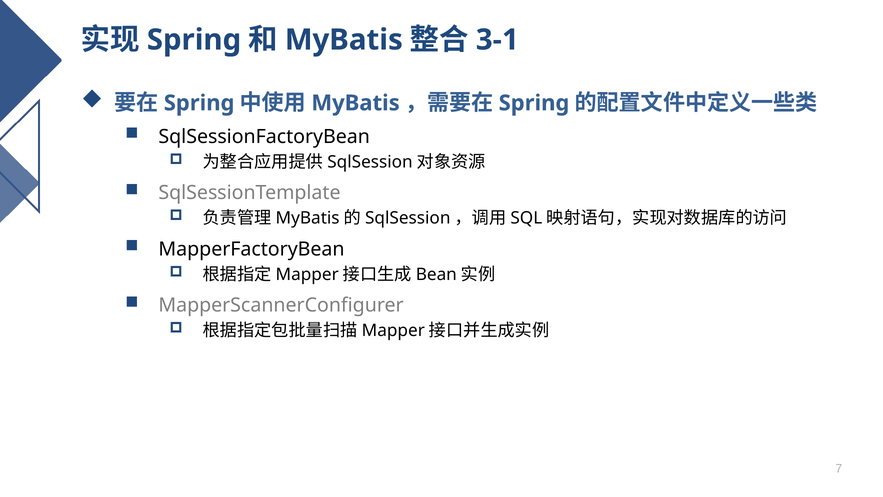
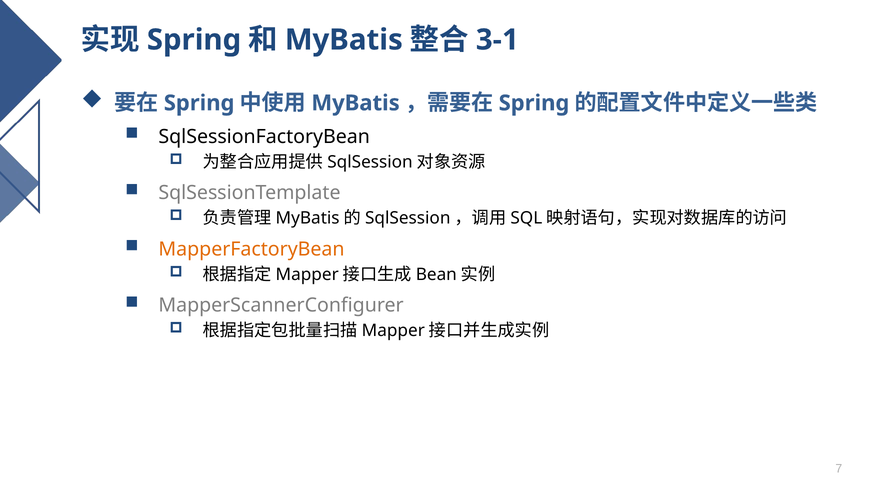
MapperFactoryBean colour: black -> orange (252, 249)
